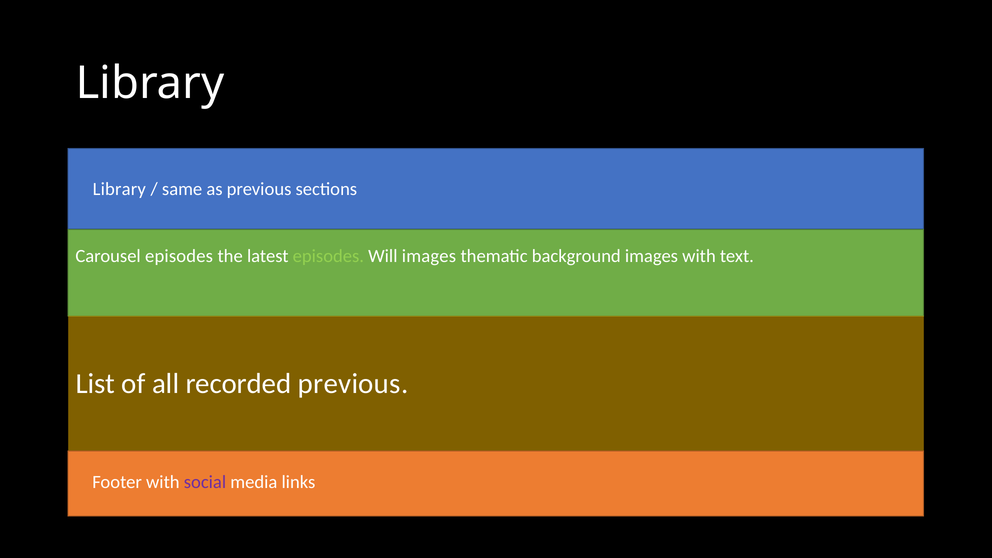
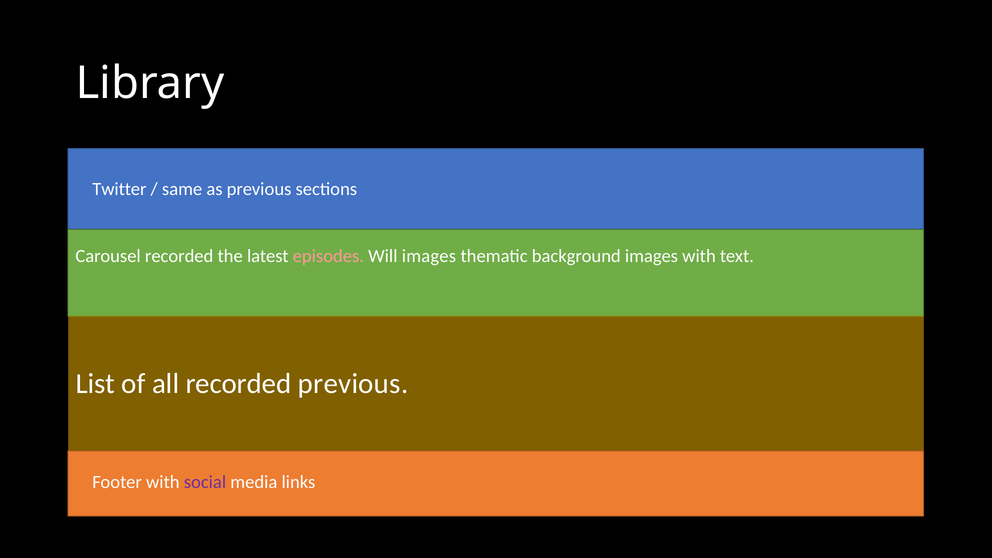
Library: Library -> Twitter (119, 189)
Carousel episodes: episodes -> recorded (179, 256)
episodes colour: light green -> pink (328, 256)
